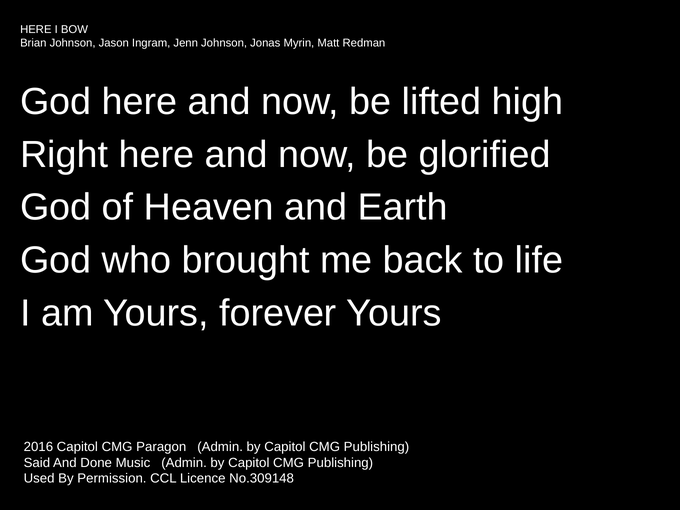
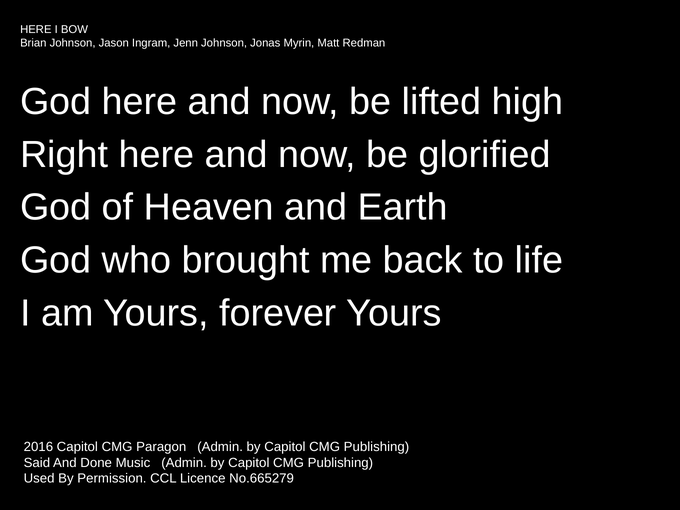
No.309148: No.309148 -> No.665279 (262, 479)
